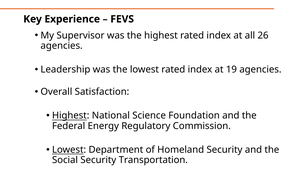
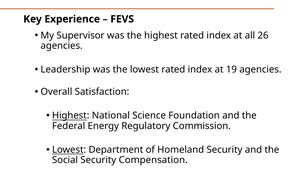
Transportation: Transportation -> Compensation (153, 160)
